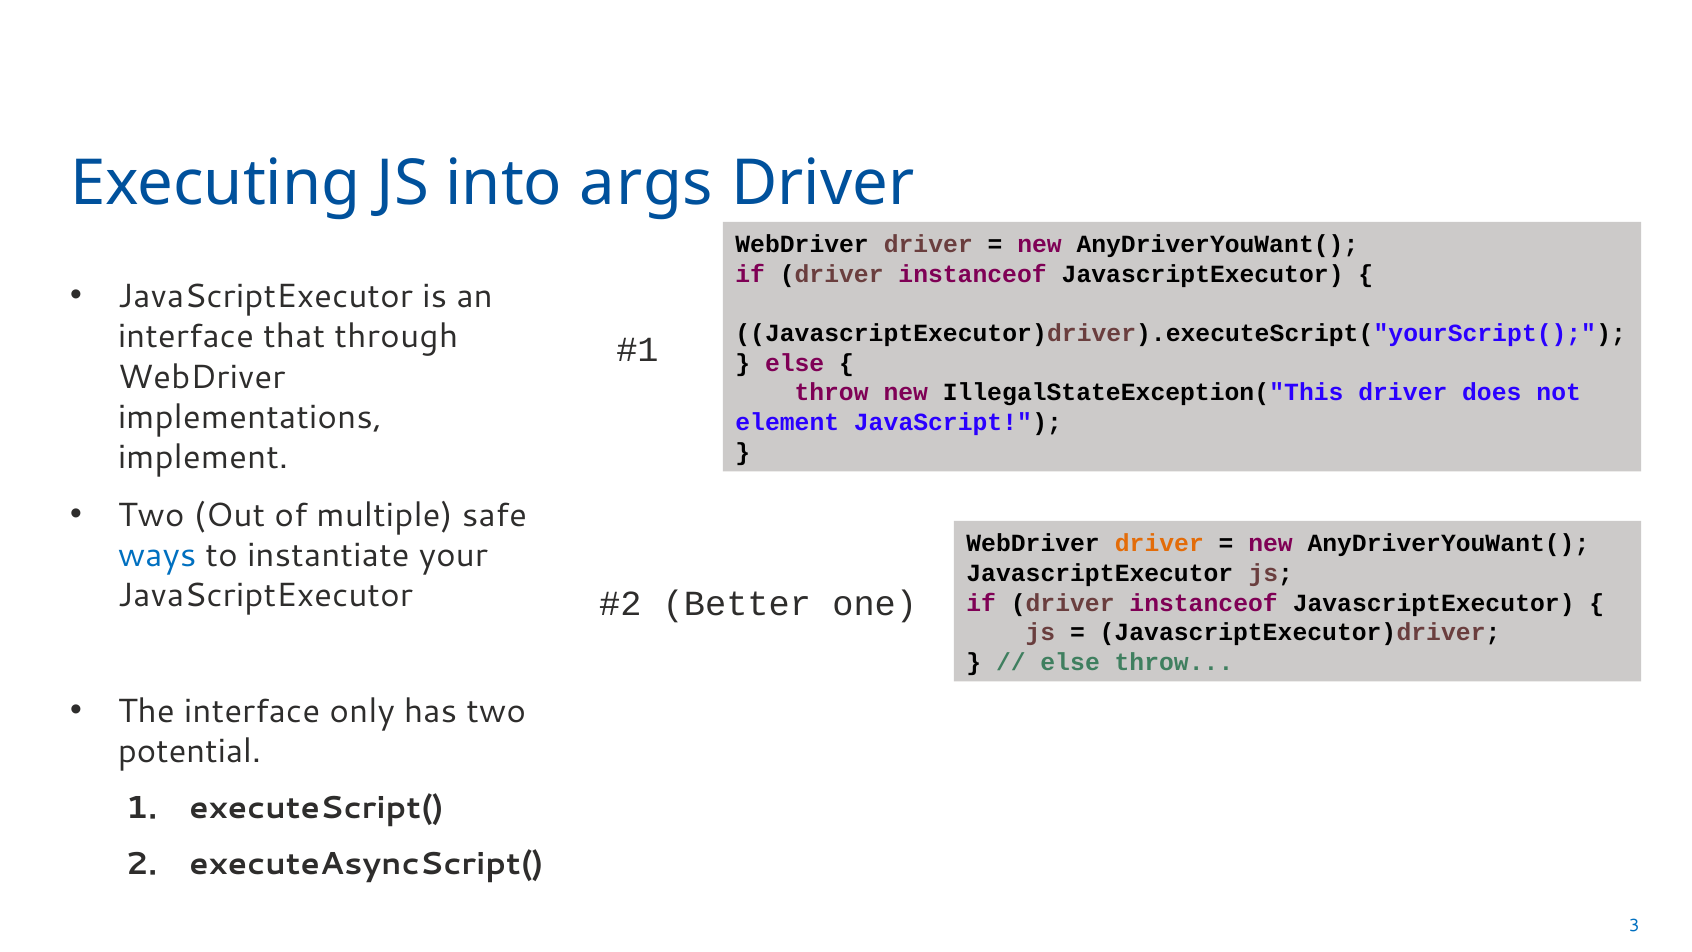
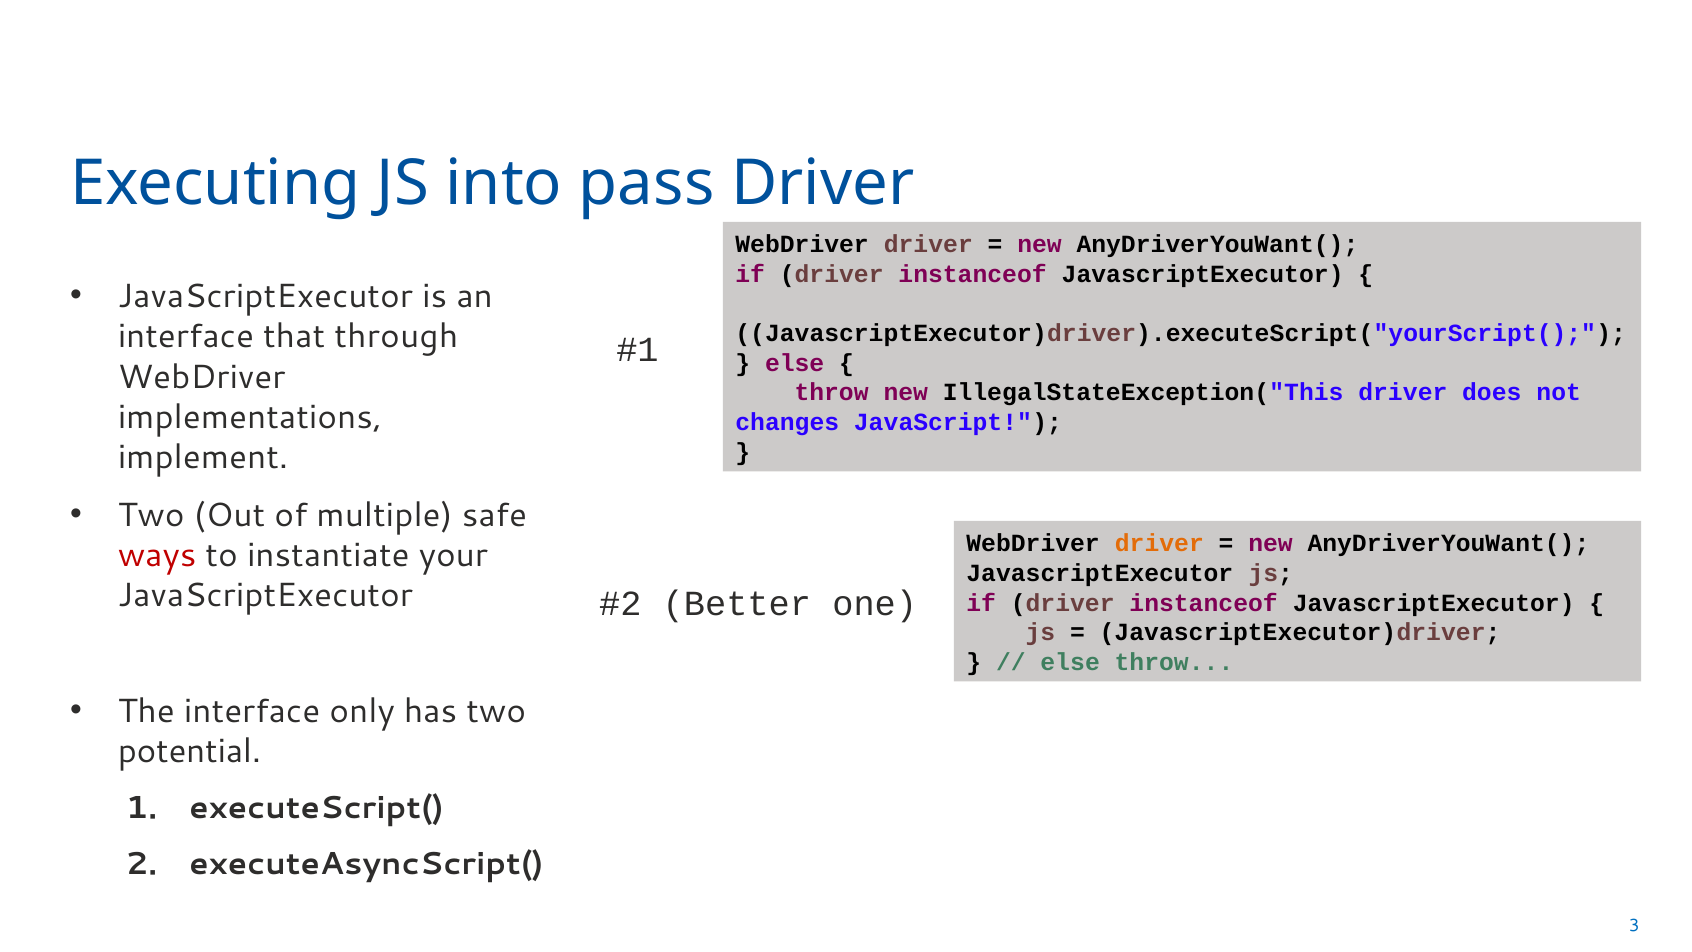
args: args -> pass (647, 184)
element: element -> changes (787, 422)
ways colour: blue -> red (157, 555)
